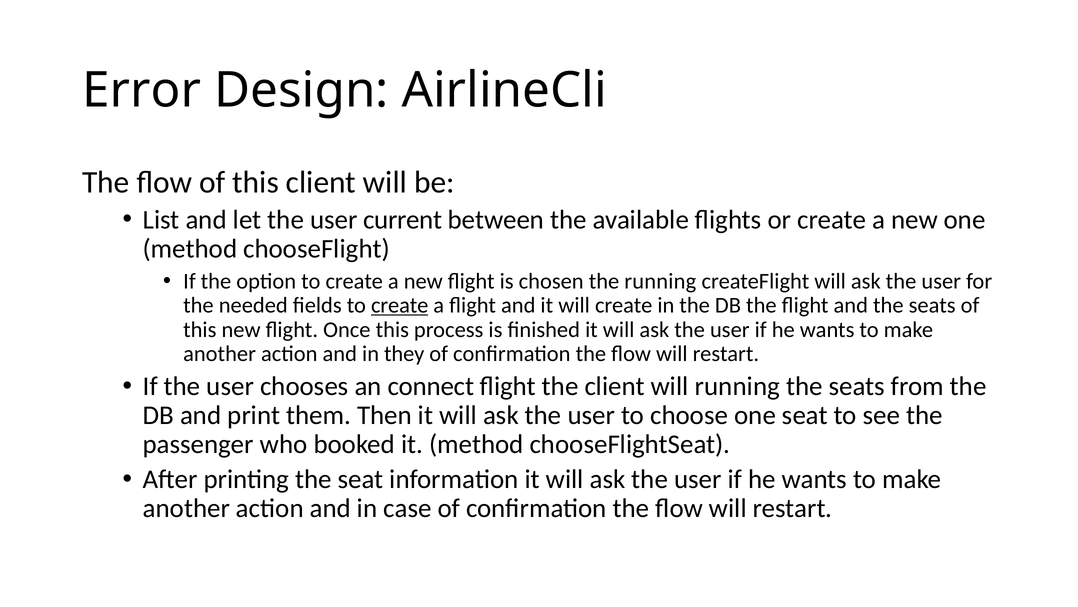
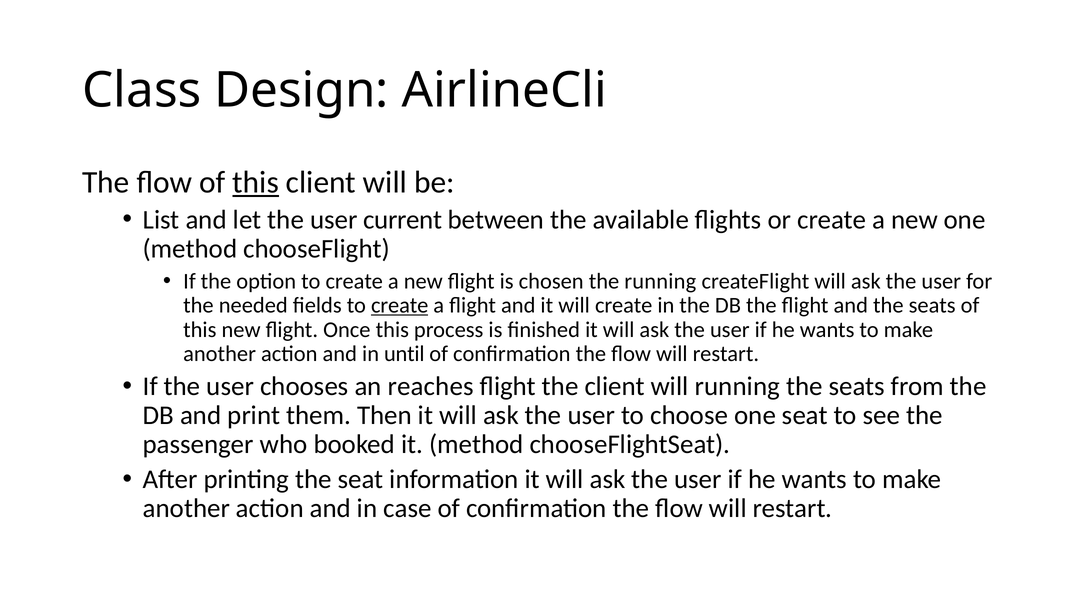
Error: Error -> Class (142, 91)
this underline: none -> present (256, 182)
they: they -> until (404, 354)
connect: connect -> reaches (431, 386)
